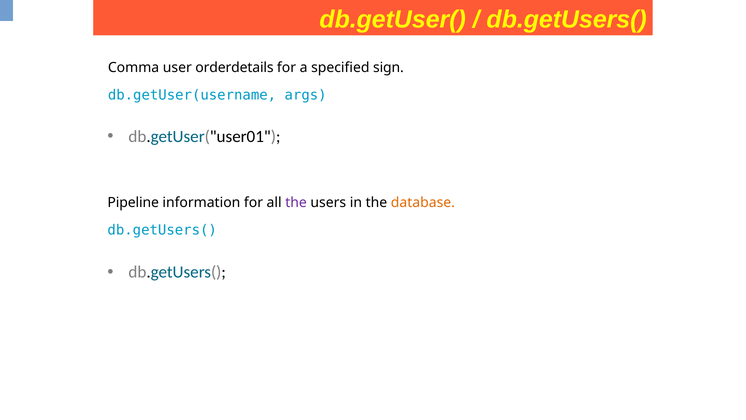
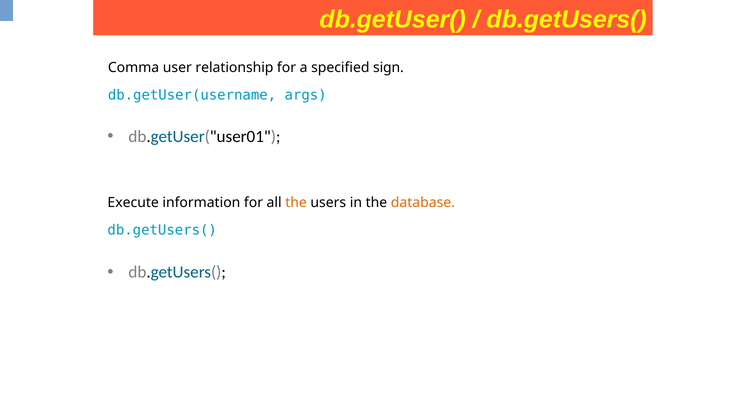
orderdetails: orderdetails -> relationship (234, 67)
Pipeline: Pipeline -> Execute (133, 202)
the colour: purple -> orange (296, 202)
